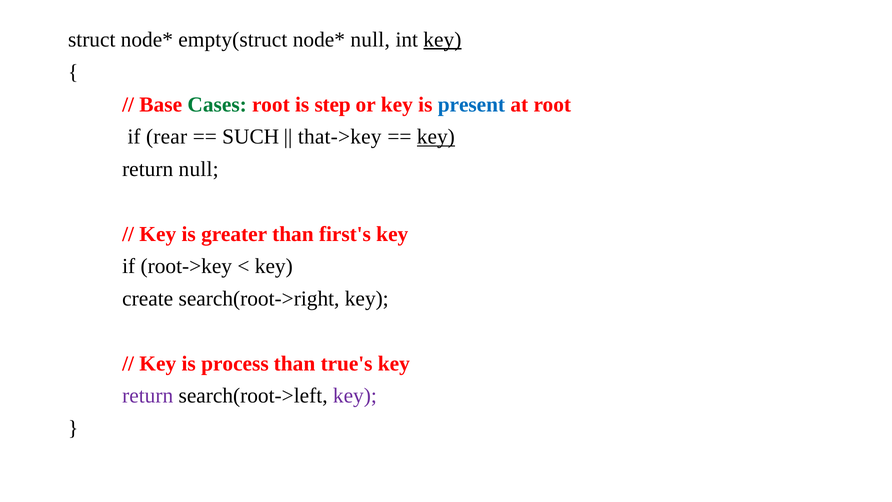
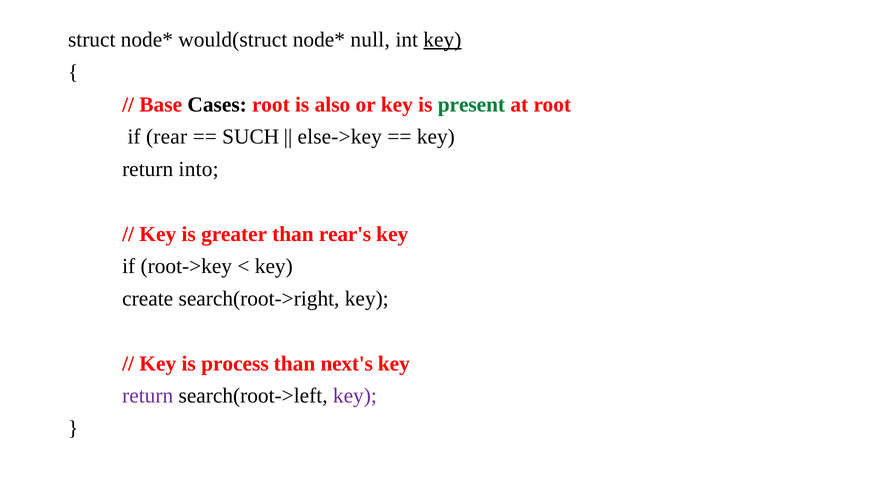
empty(struct: empty(struct -> would(struct (233, 40)
Cases colour: green -> black (217, 104)
step: step -> also (332, 104)
present colour: blue -> green (471, 104)
that->key: that->key -> else->key (340, 137)
key underline: present -> none (436, 137)
return null: null -> into (199, 169)
first's: first's -> rear's (345, 234)
true's: true's -> next's (347, 363)
